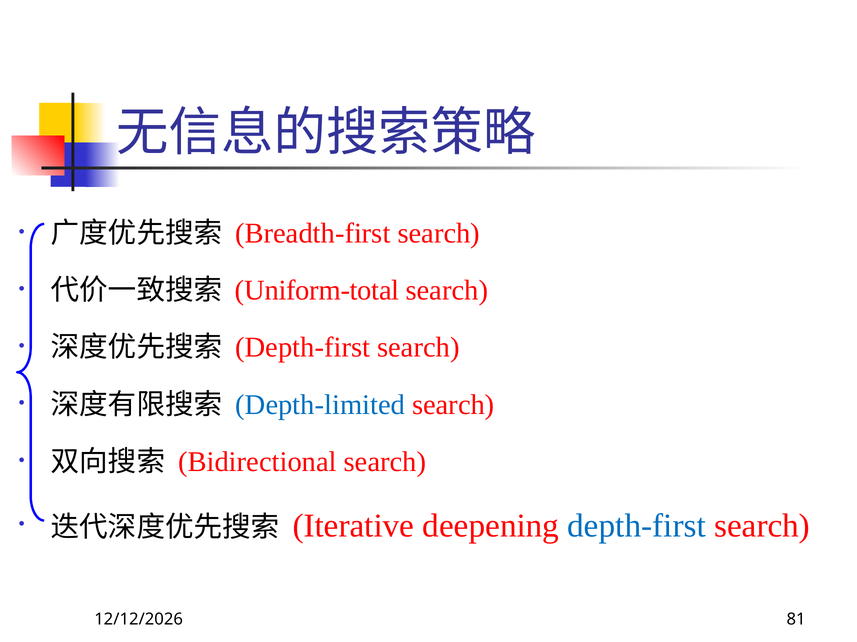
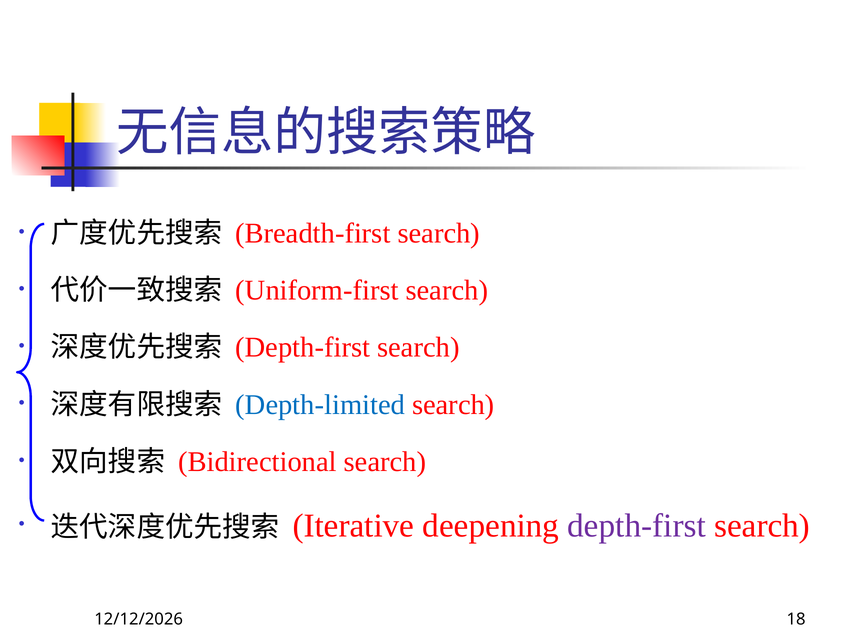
Uniform-total: Uniform-total -> Uniform-first (317, 291)
depth-first colour: blue -> purple (637, 526)
81: 81 -> 18 (796, 620)
